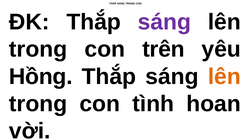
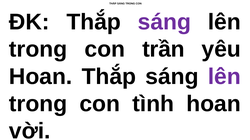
trên: trên -> trần (163, 50)
Hồng: Hồng -> Hoan (41, 77)
lên colour: orange -> purple (224, 77)
